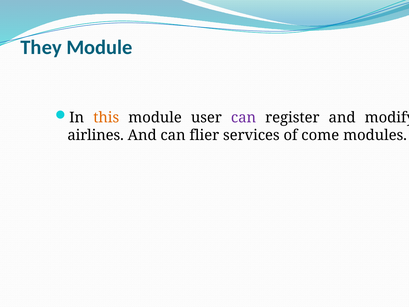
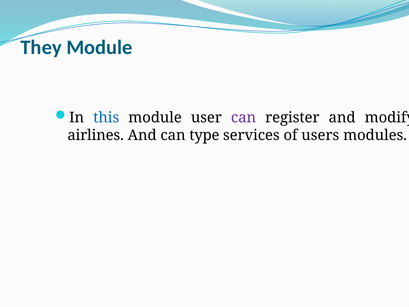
this colour: orange -> blue (106, 118)
flier: flier -> type (204, 135)
come: come -> users (320, 135)
